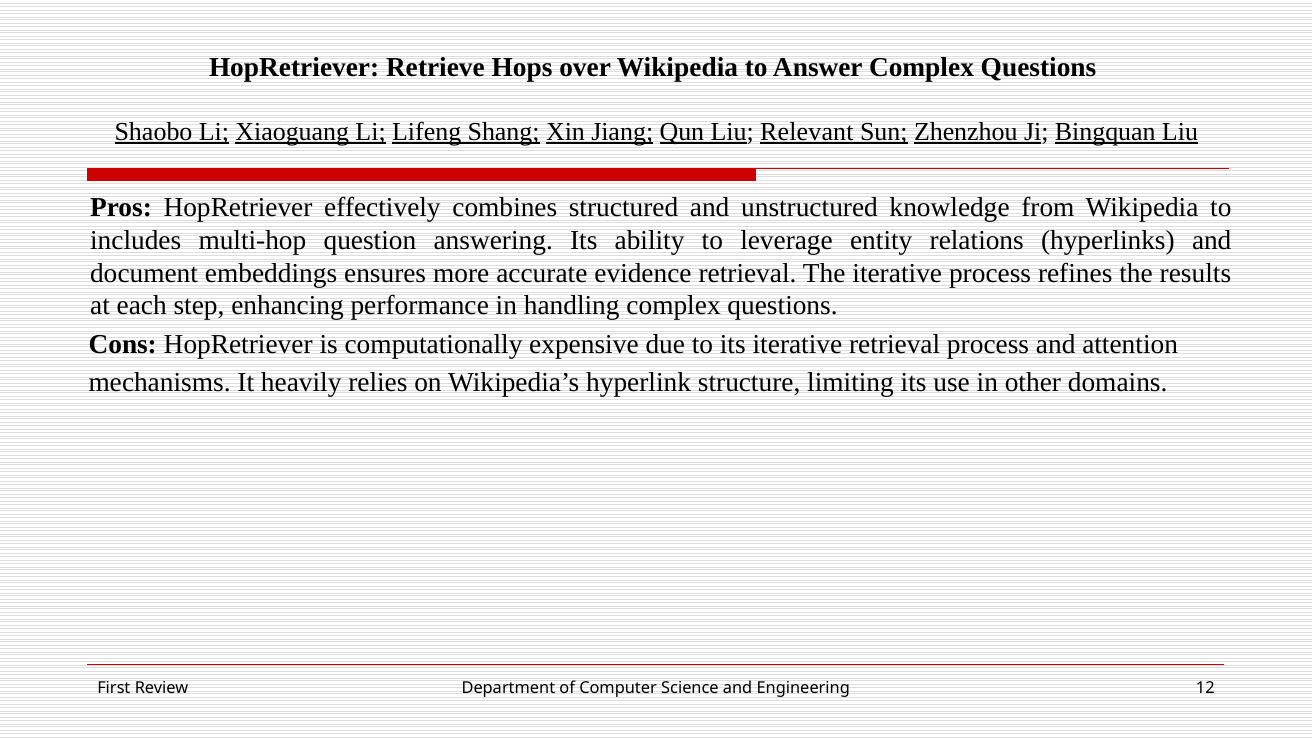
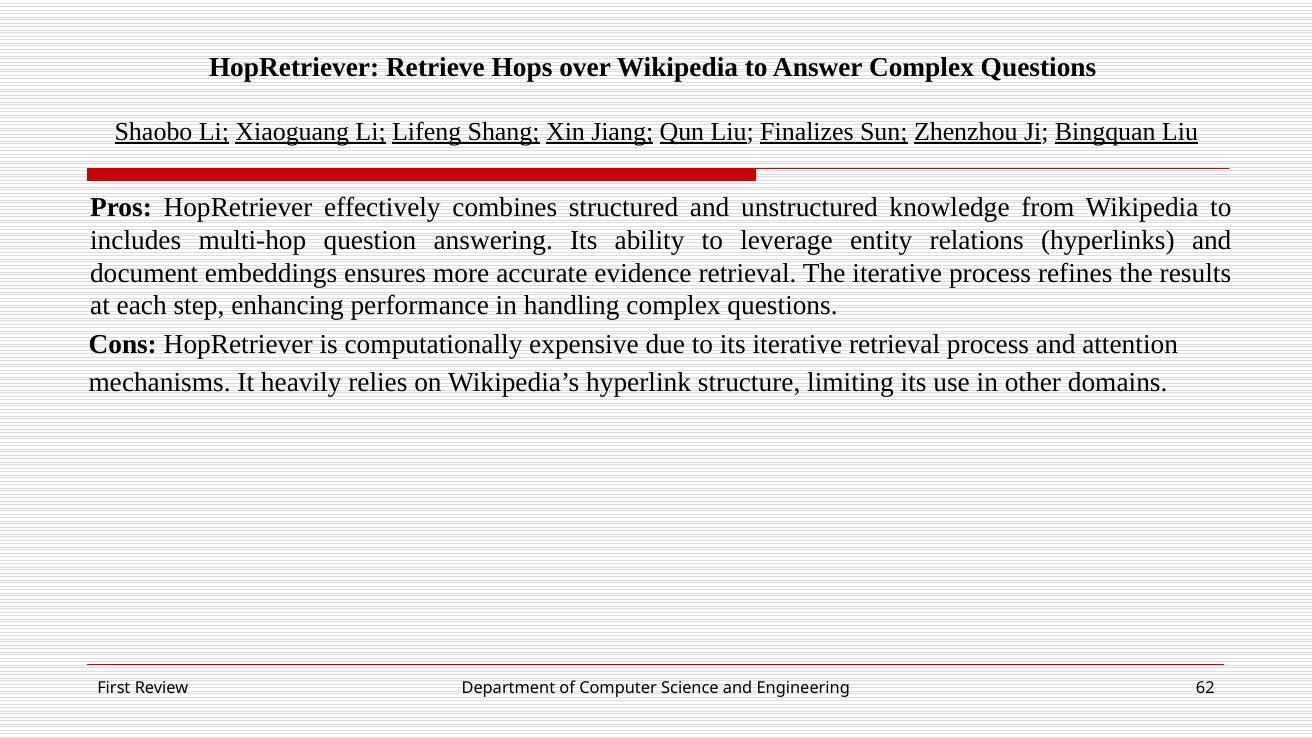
Relevant: Relevant -> Finalizes (807, 132)
12: 12 -> 62 (1205, 688)
